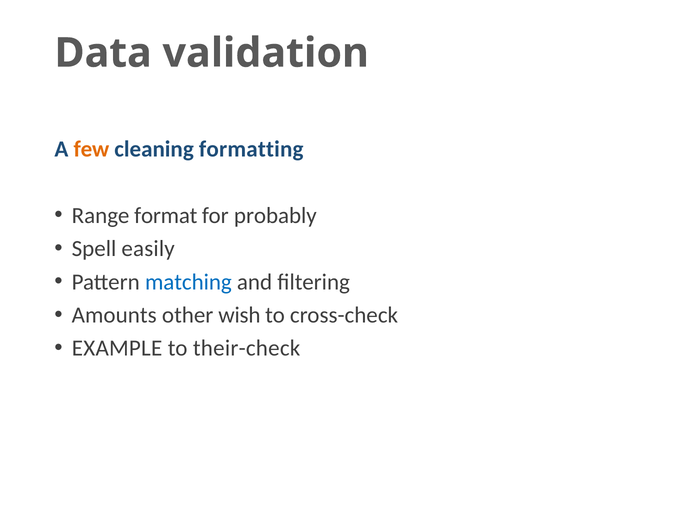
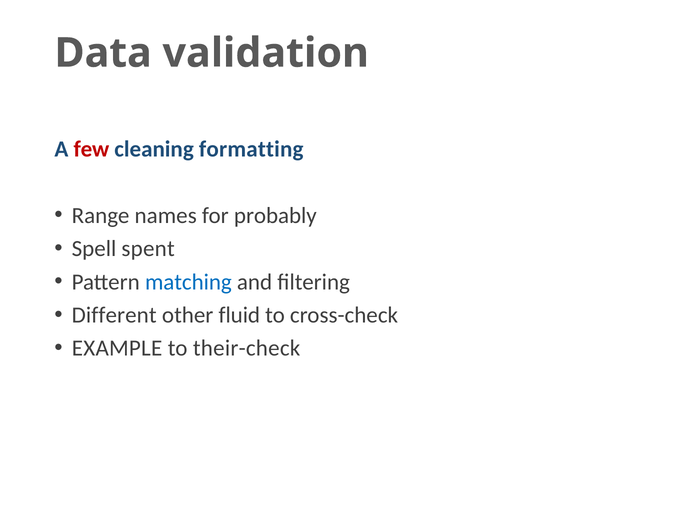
few colour: orange -> red (91, 149)
format: format -> names (166, 215)
easily: easily -> spent (148, 248)
Amounts: Amounts -> Different (114, 315)
wish: wish -> fluid (239, 315)
